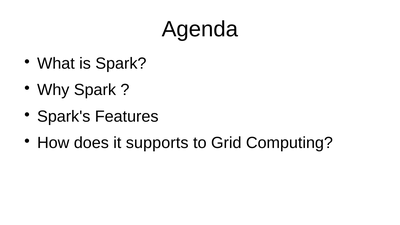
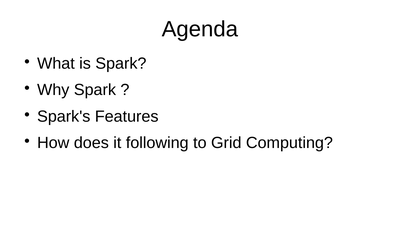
supports: supports -> following (157, 143)
